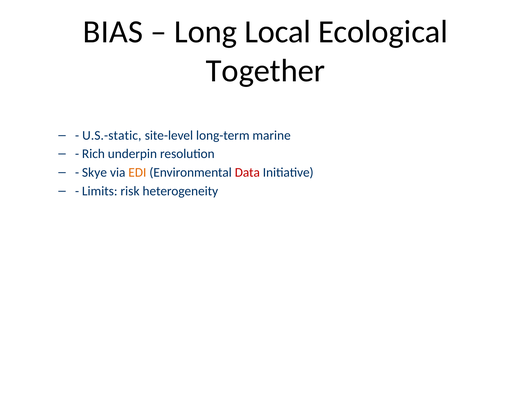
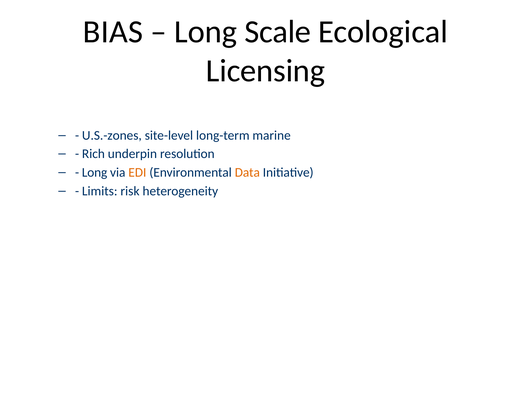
Local: Local -> Scale (278, 32)
Together: Together -> Licensing (266, 71)
U.S.-static: U.S.-static -> U.S.-zones (112, 135)
Skye: Skye -> Long (95, 173)
Data colour: red -> orange (247, 173)
